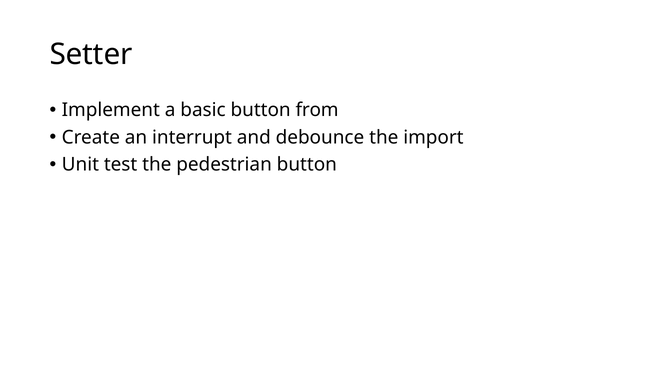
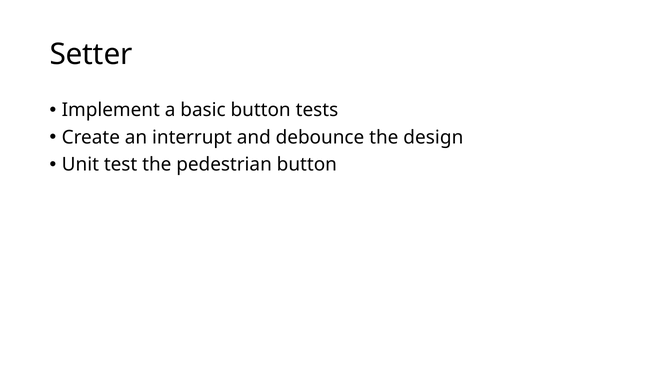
from: from -> tests (317, 110)
import: import -> design (433, 137)
